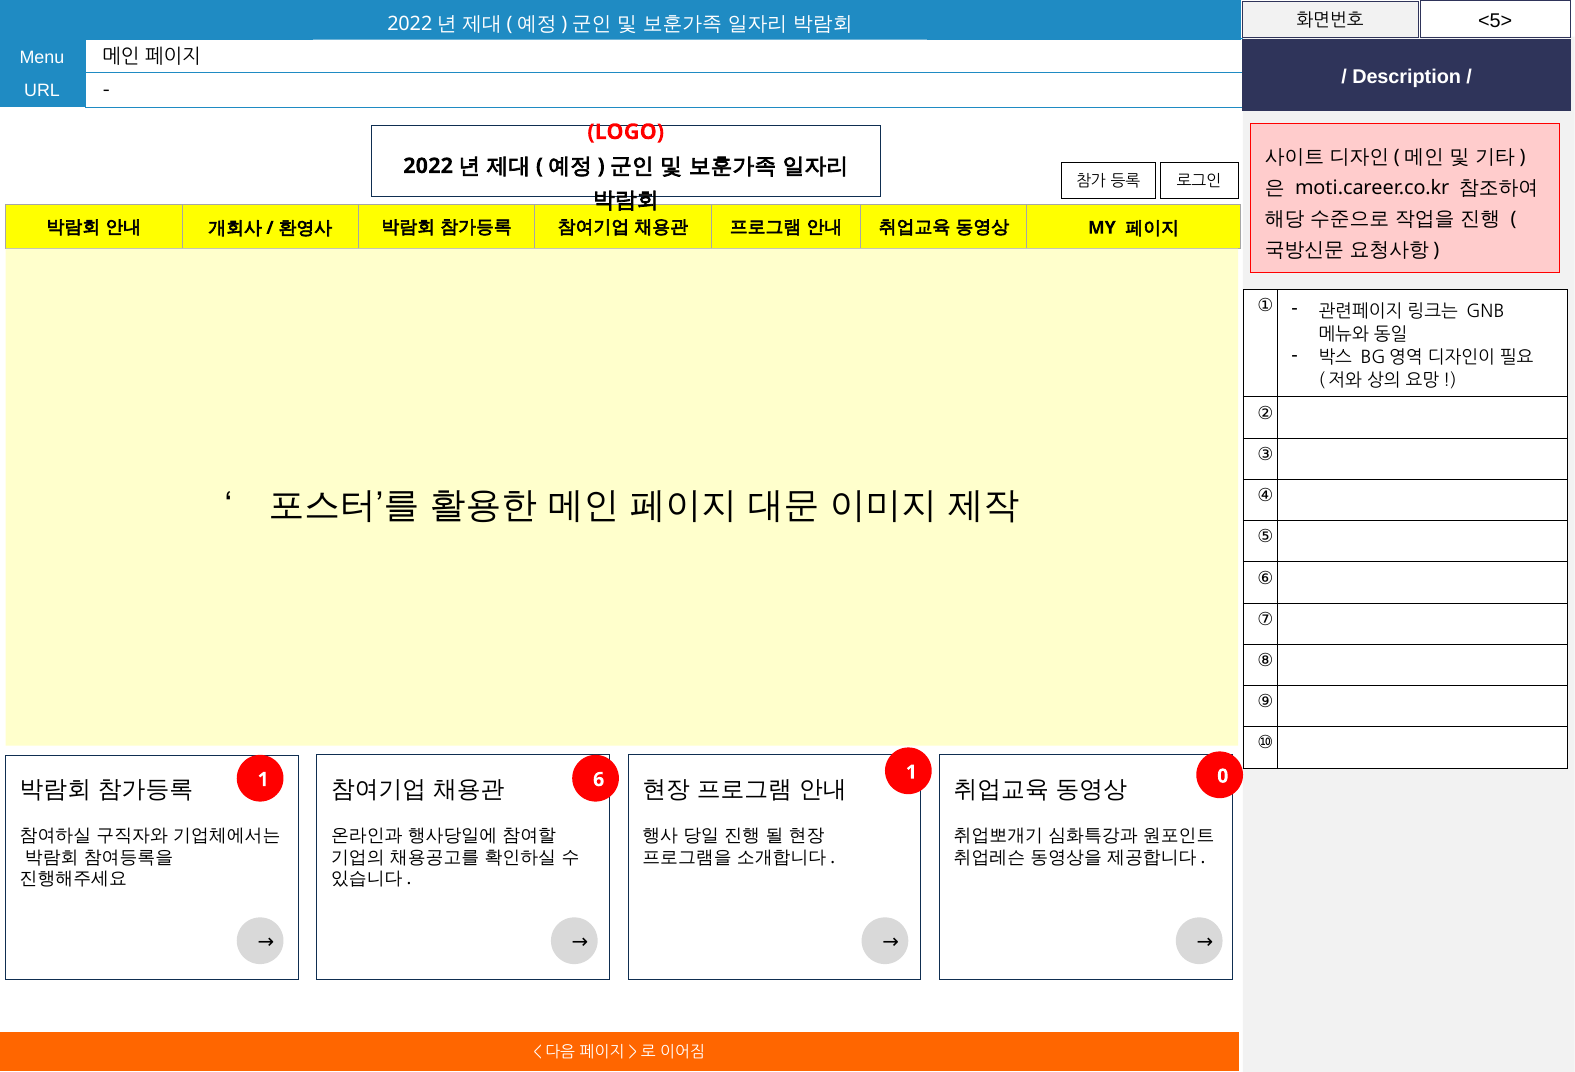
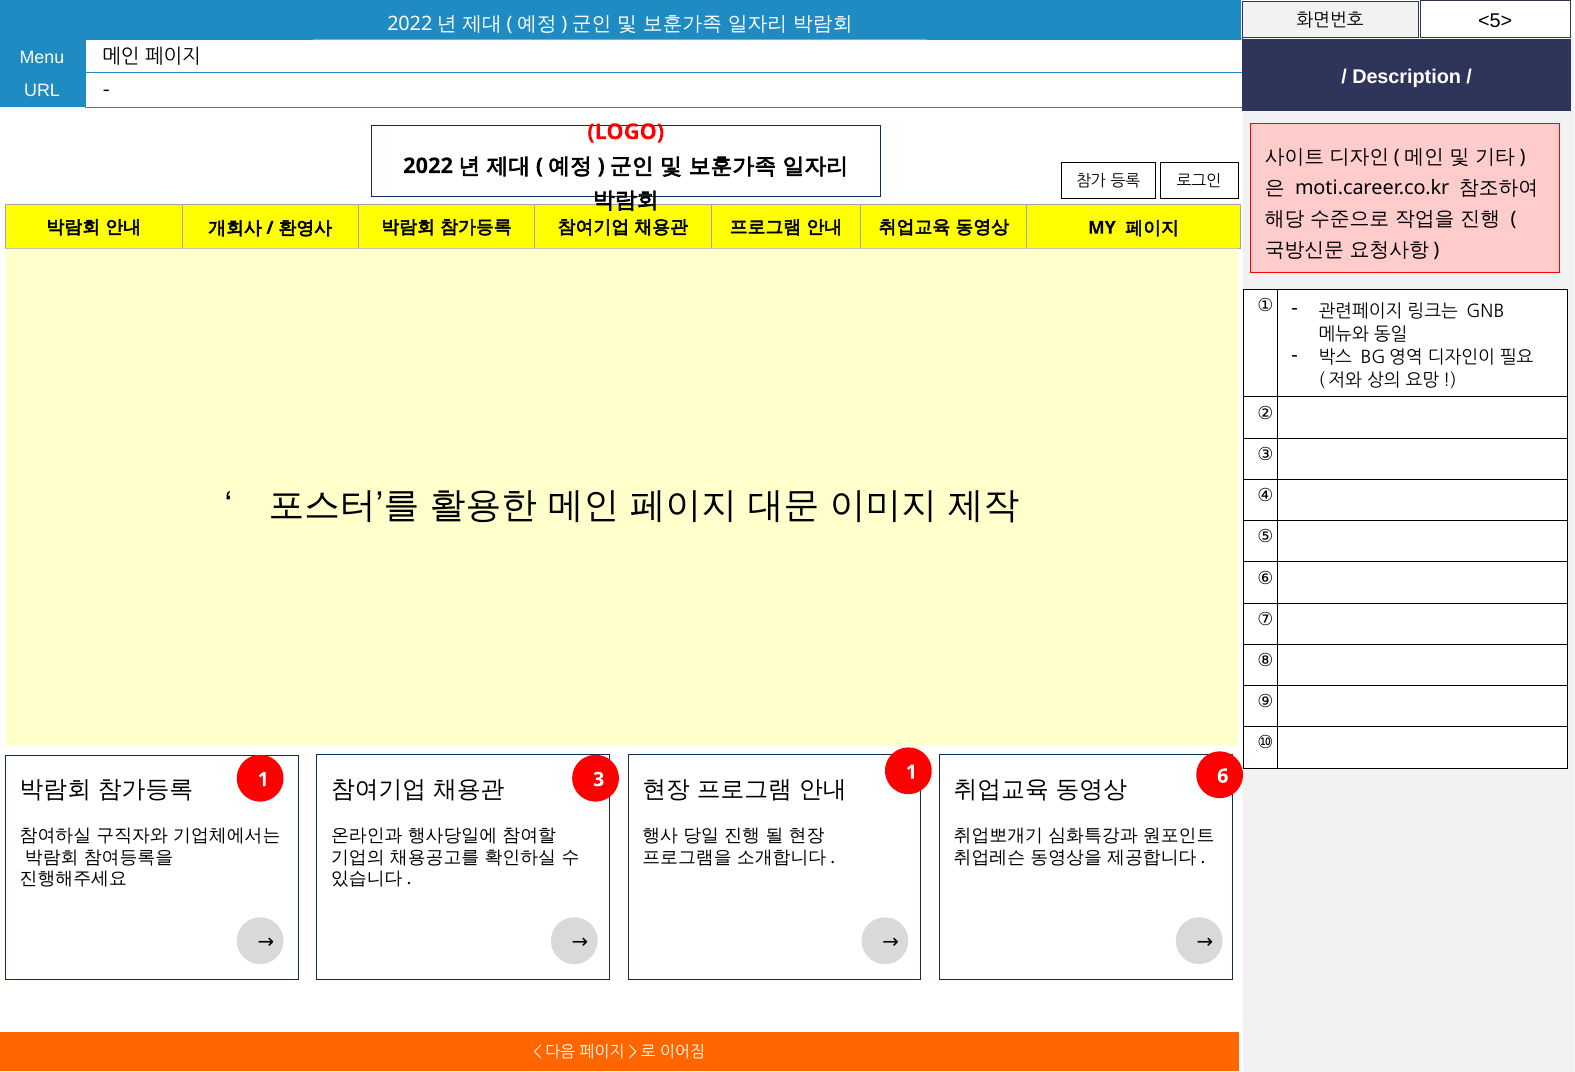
6: 6 -> 3 (599, 779)
0: 0 -> 6 (1223, 776)
